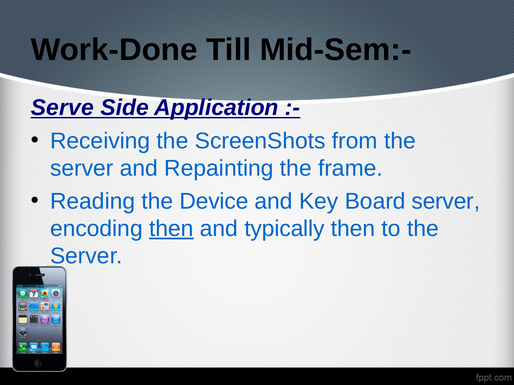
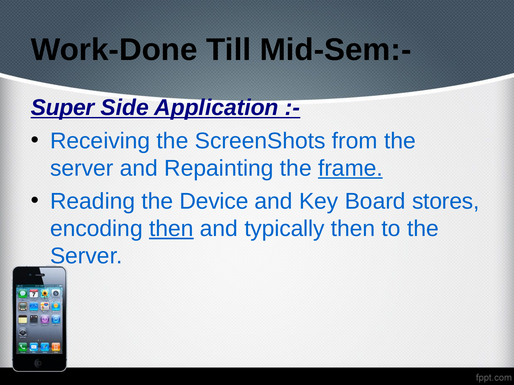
Serve: Serve -> Super (63, 108)
frame underline: none -> present (350, 168)
Board server: server -> stores (446, 202)
